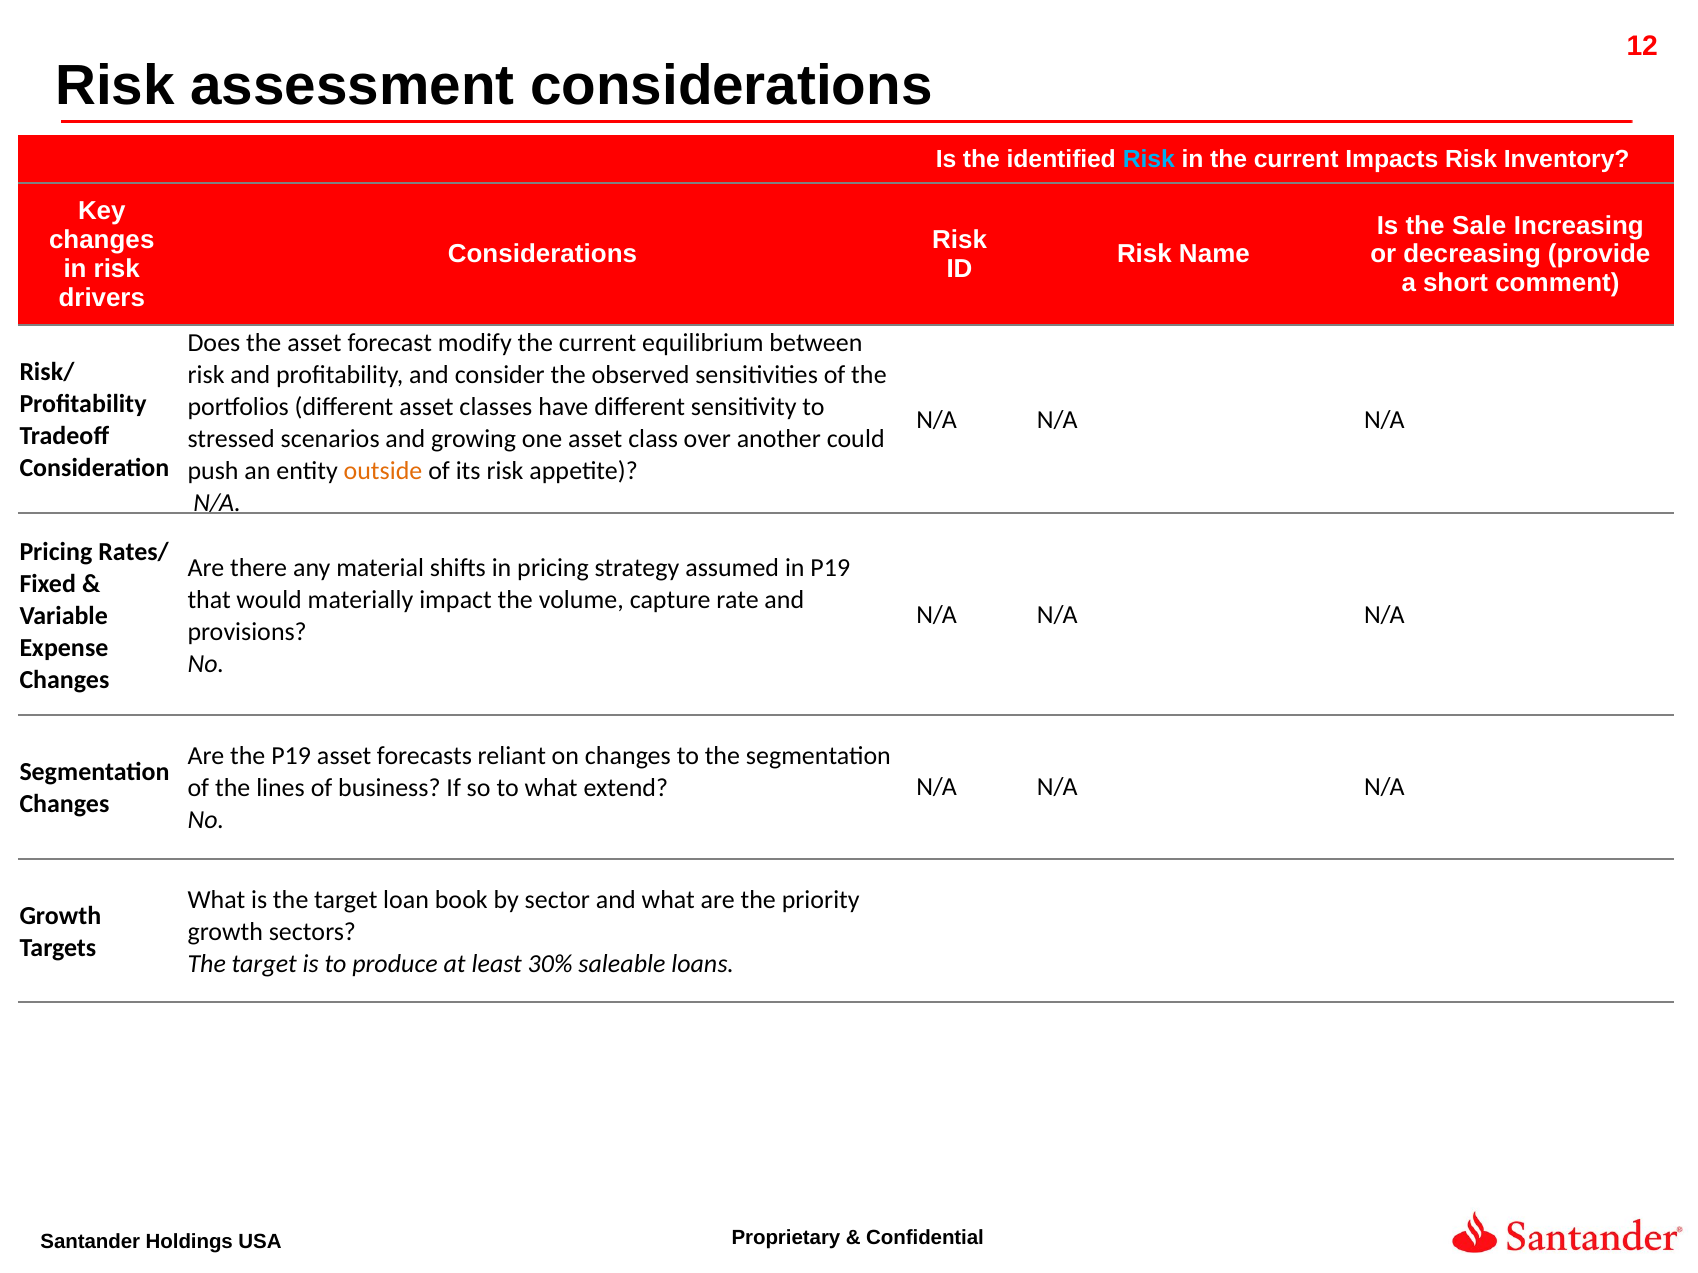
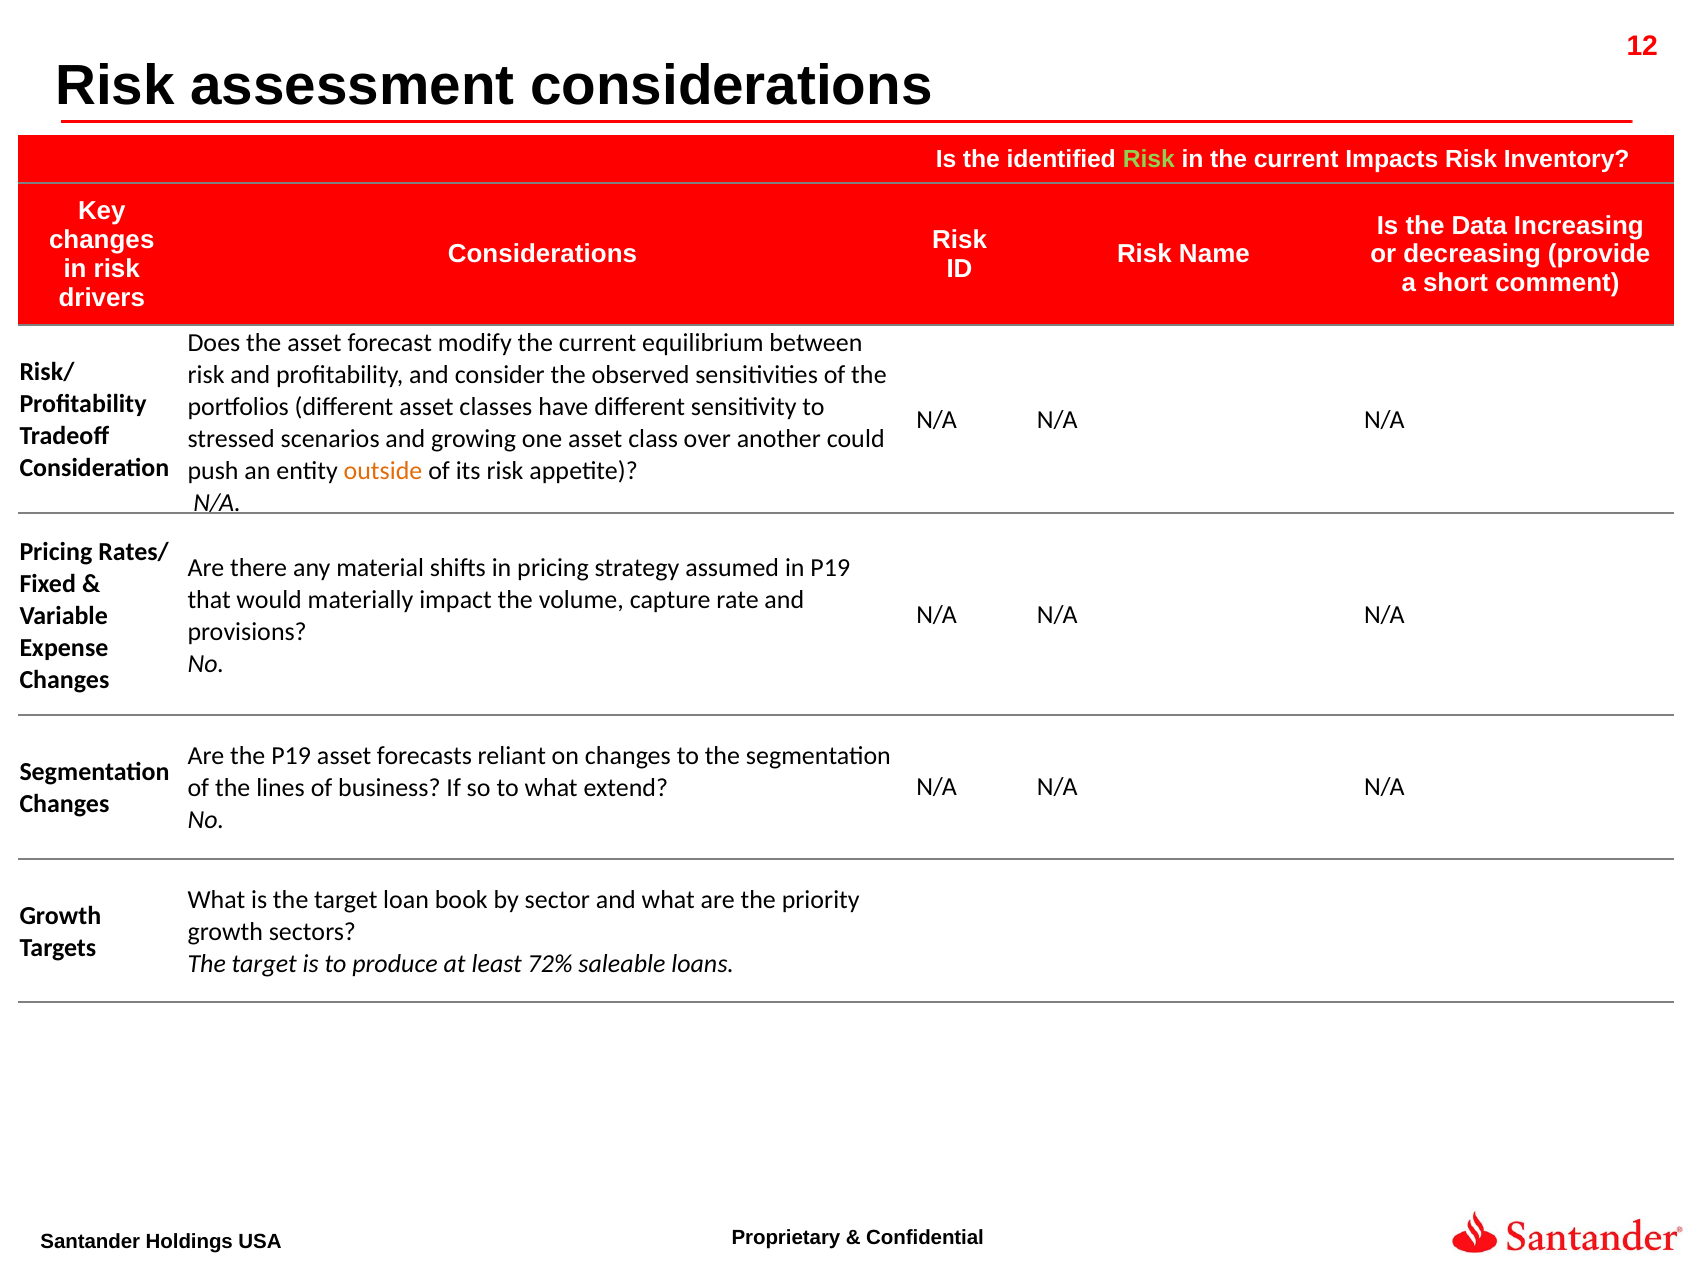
Risk colour: light blue -> light green (1149, 160)
Sale: Sale -> Data (1479, 226)
30%: 30% -> 72% (550, 964)
